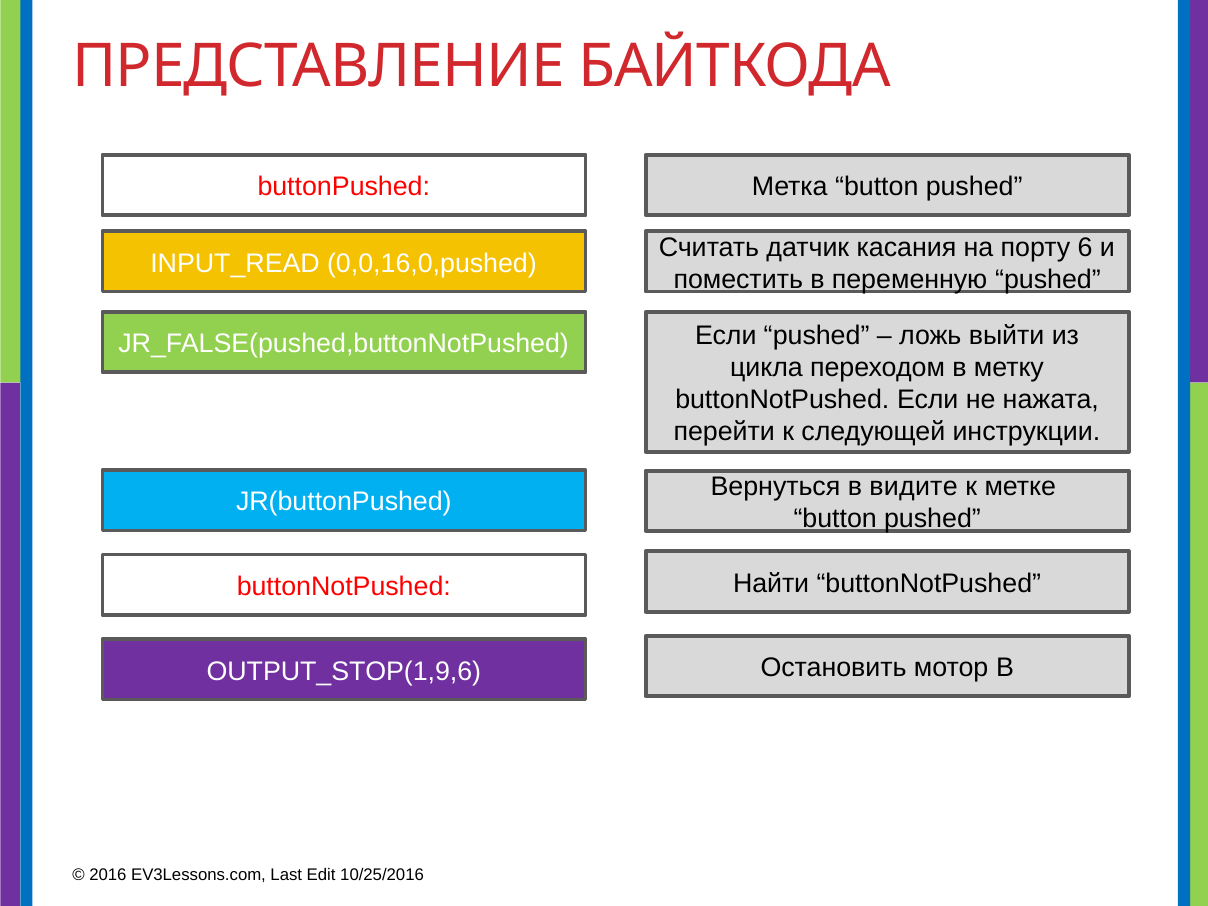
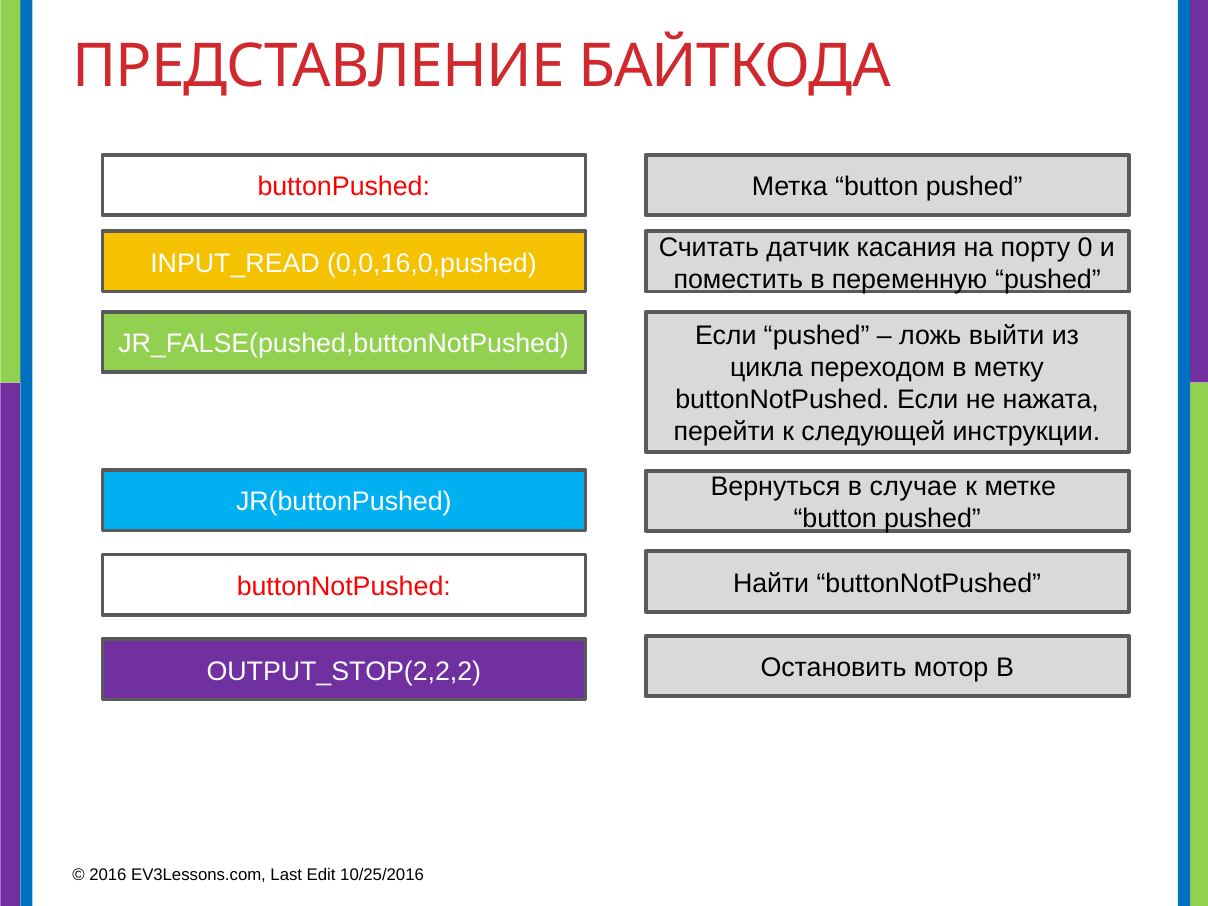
6: 6 -> 0 (1085, 247)
видите: видите -> случае (914, 487)
OUTPUT_STOP(1,9,6: OUTPUT_STOP(1,9,6 -> OUTPUT_STOP(2,2,2 (344, 671)
